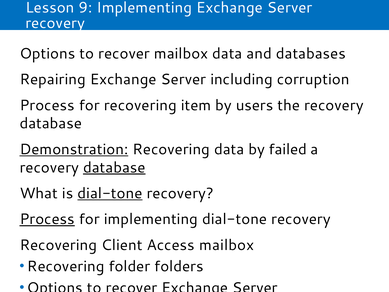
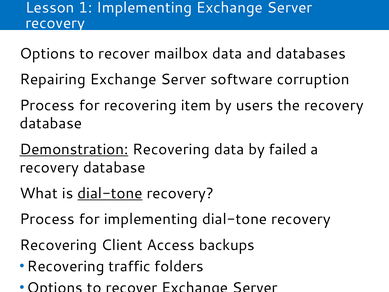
9: 9 -> 1 (85, 8)
including: including -> software (241, 79)
database underline: present -> none (114, 167)
Process underline: present -> none (47, 219)
Access mailbox: mailbox -> backups (227, 245)
folder: folder -> traffic (129, 266)
